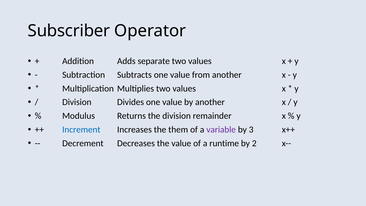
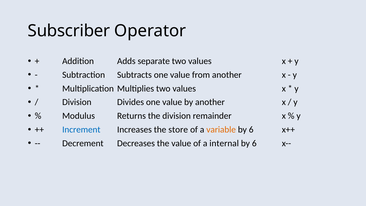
them: them -> store (178, 130)
variable colour: purple -> orange (221, 130)
3: 3 -> 6 (251, 130)
runtime: runtime -> internal (224, 143)
2: 2 -> 6 (254, 143)
